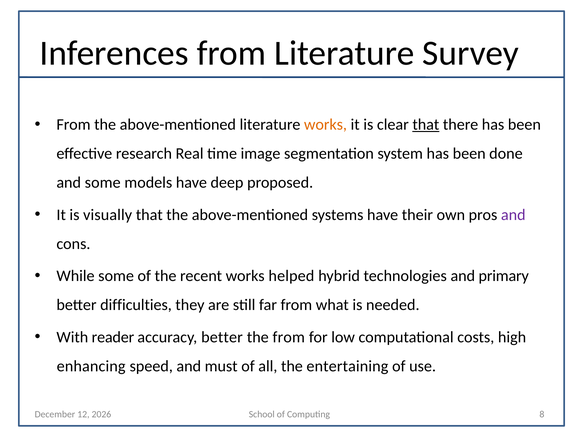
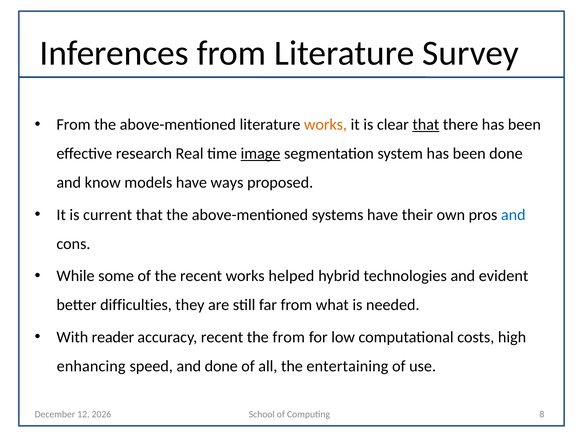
image underline: none -> present (260, 154)
and some: some -> know (103, 183)
deep: deep -> ways (227, 183)
visually: visually -> current (108, 215)
and colour: purple -> blue (513, 215)
primary: primary -> evident (504, 276)
accuracy better: better -> recent (222, 337)
and must: must -> done (221, 366)
